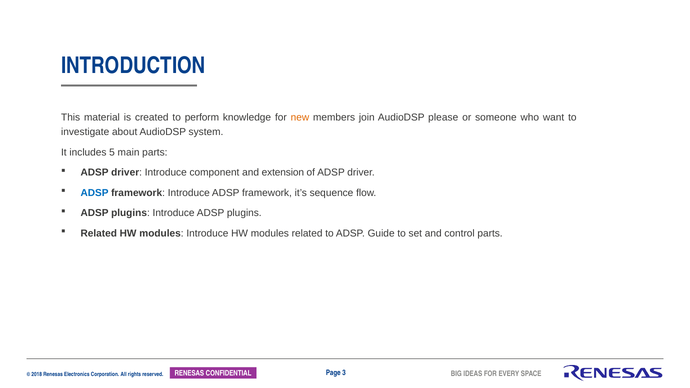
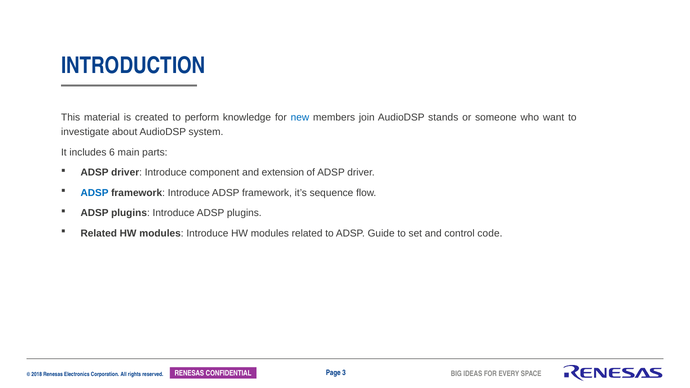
new colour: orange -> blue (300, 118)
please: please -> stands (443, 118)
5: 5 -> 6 (112, 152)
control parts: parts -> code (490, 233)
